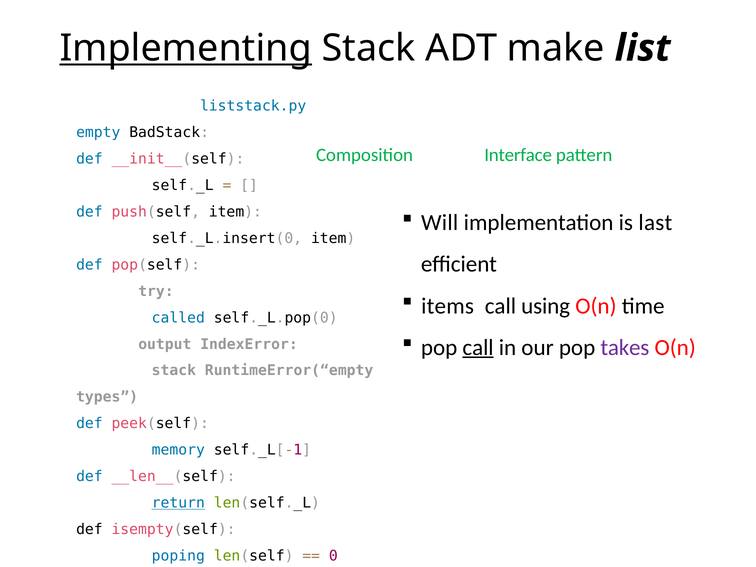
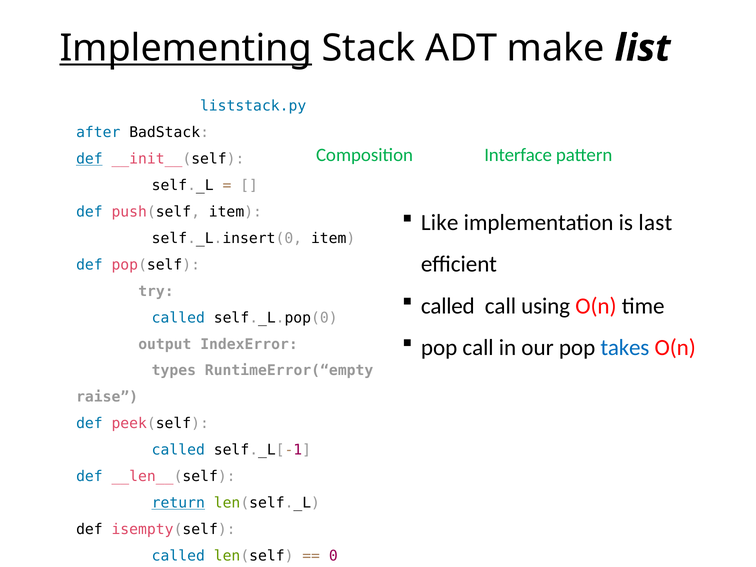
empty: empty -> after (98, 132)
def underline: none -> present (89, 159)
Will: Will -> Like (440, 223)
items: items -> called (448, 306)
call underline: present -> none (478, 347)
takes colour: purple -> blue (625, 347)
stack: stack -> types (174, 371)
types: types -> raise (107, 397)
memory: memory -> called (178, 450)
poping: poping -> called (178, 556)
